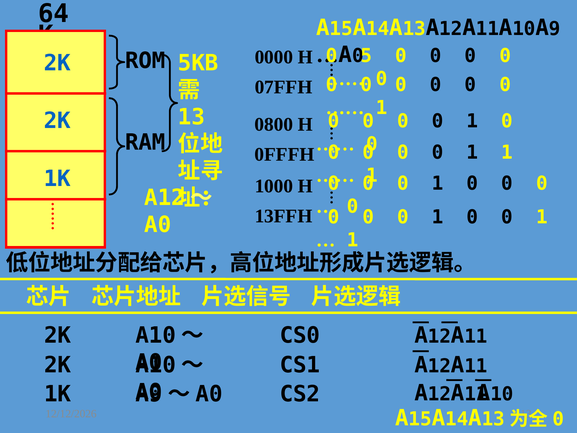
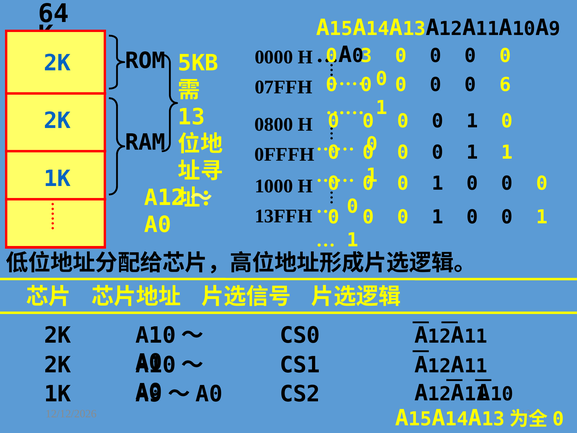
5: 5 -> 3 (366, 56)
0: 0 -> 6 (505, 85)
